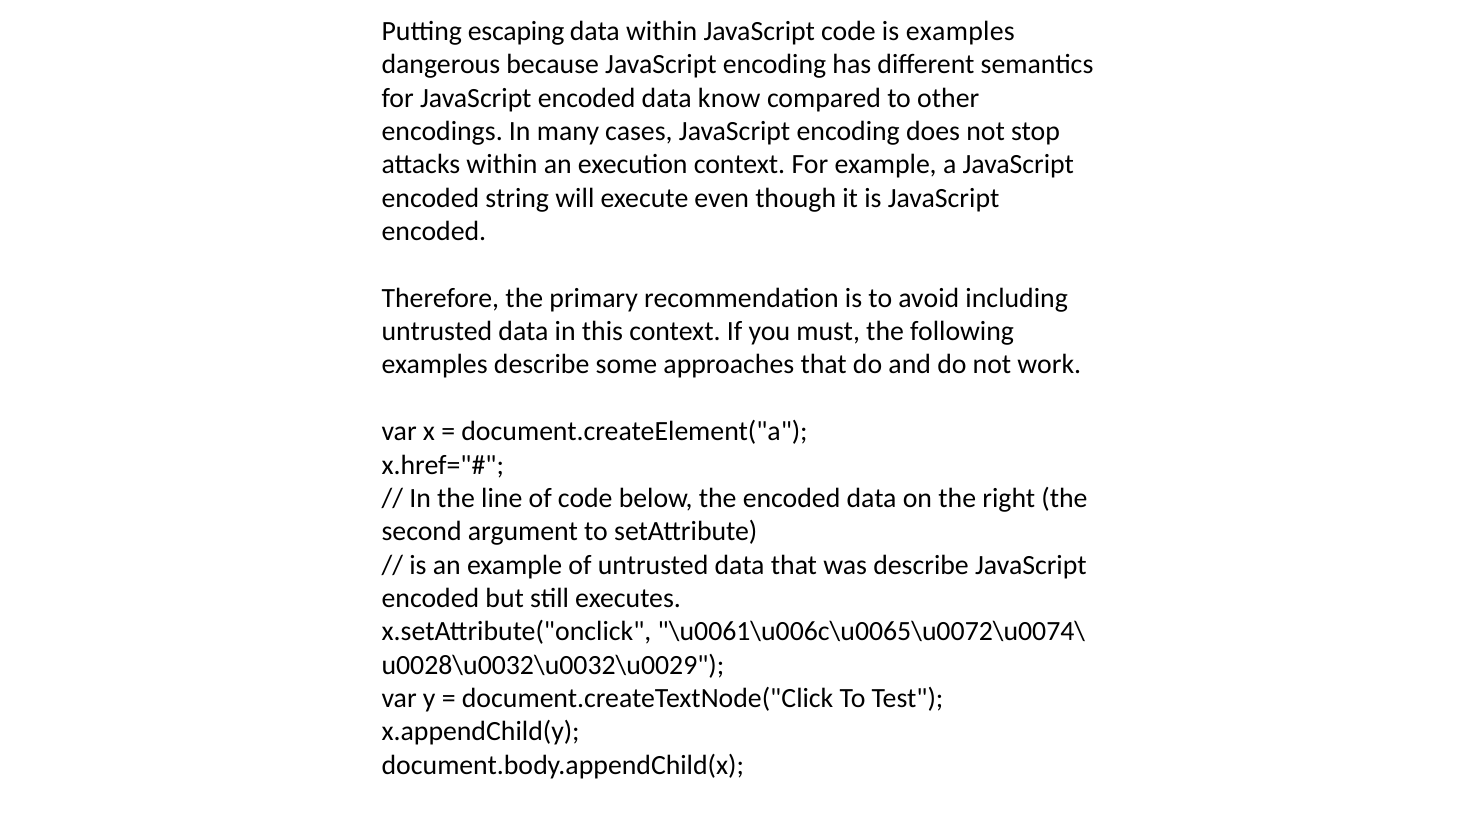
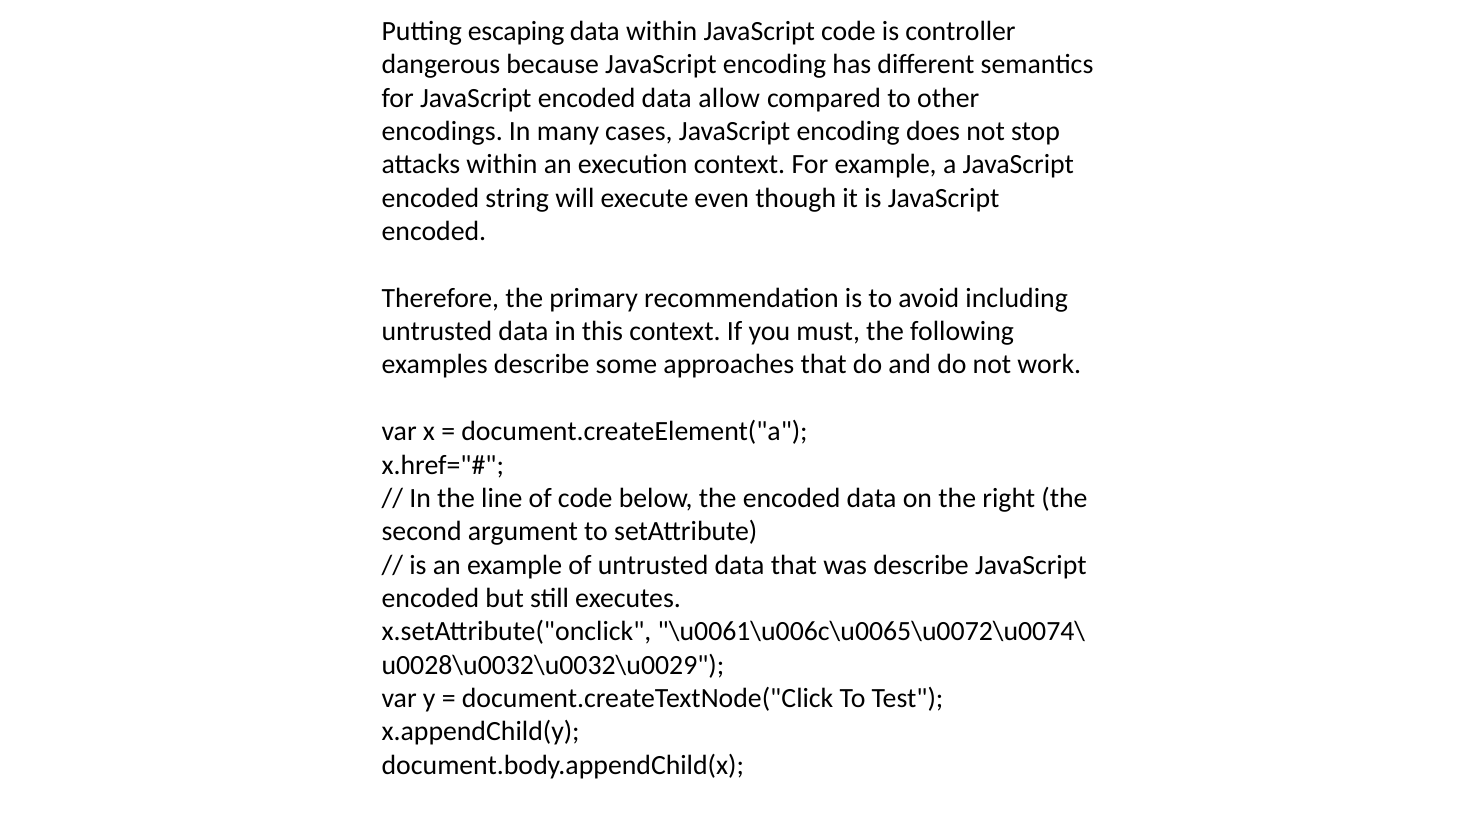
is examples: examples -> controller (960, 31)
know: know -> allow (729, 98)
